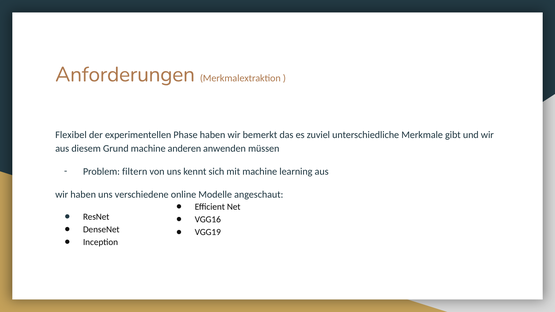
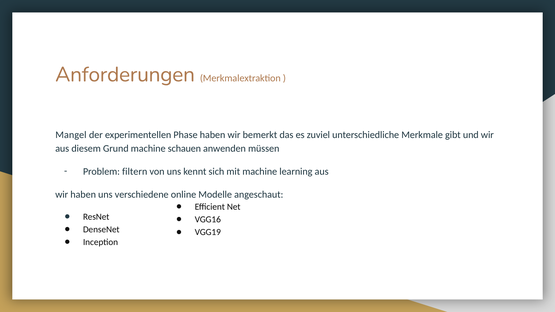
Flexibel: Flexibel -> Mangel (71, 135)
anderen: anderen -> schauen (184, 149)
